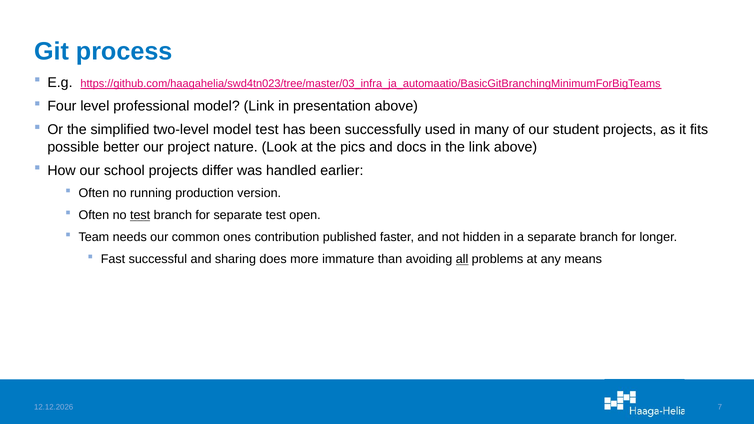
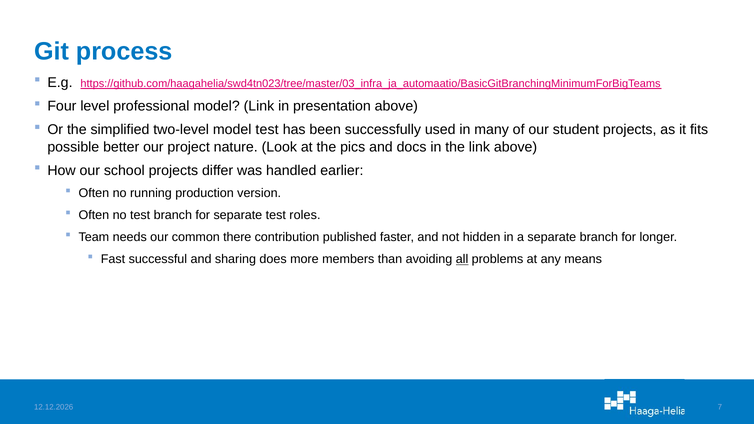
test underline: present -> none (140, 215)
open: open -> roles (305, 215)
ones: ones -> there (237, 237)
immature: immature -> members (348, 259)
